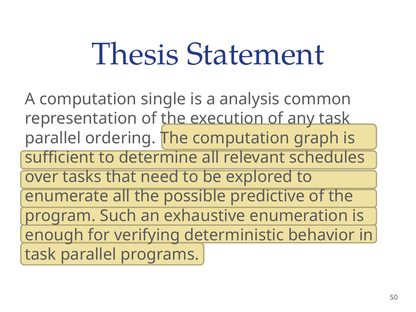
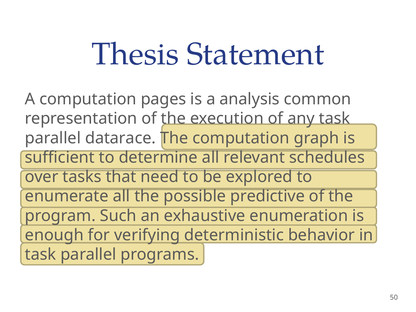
single: single -> pages (164, 99)
ordering: ordering -> datarace (121, 138)
